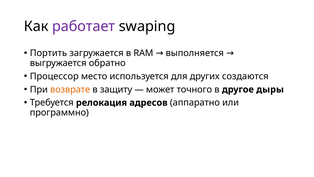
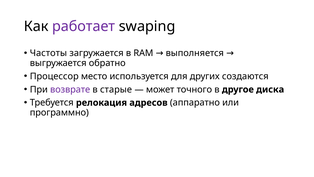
Портить: Портить -> Частоты (48, 53)
возврате colour: orange -> purple (70, 89)
защиту: защиту -> старые (116, 89)
дыры: дыры -> диска (270, 89)
